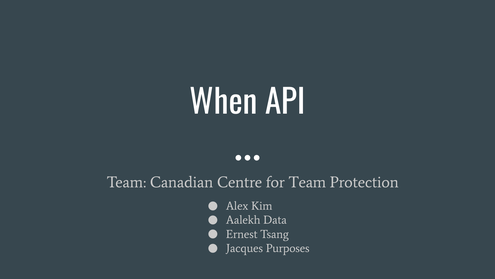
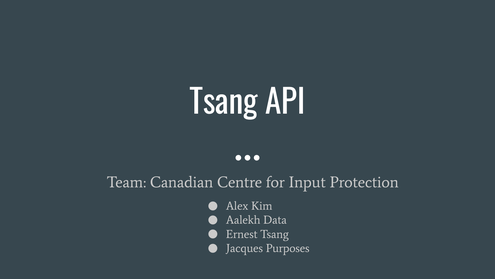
When: When -> Tsang (224, 103)
for Team: Team -> Input (307, 182)
